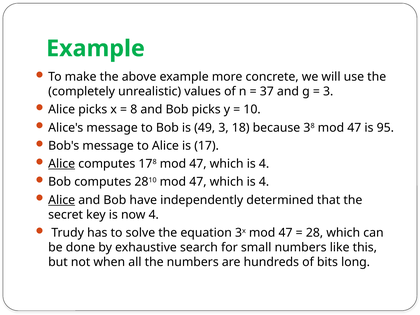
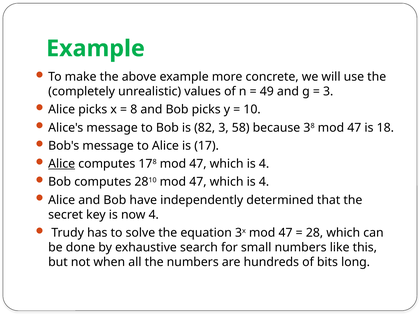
37: 37 -> 49 (267, 91)
49: 49 -> 82 (205, 128)
18: 18 -> 58 (241, 128)
95: 95 -> 18 (385, 128)
Alice underline: present -> none (62, 200)
